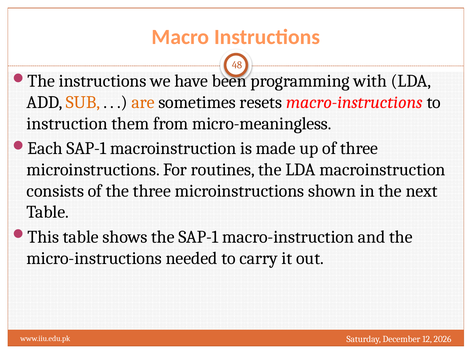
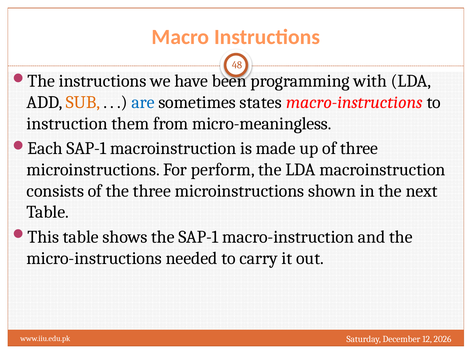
are colour: orange -> blue (143, 102)
resets: resets -> states (261, 102)
routines: routines -> perform (223, 170)
